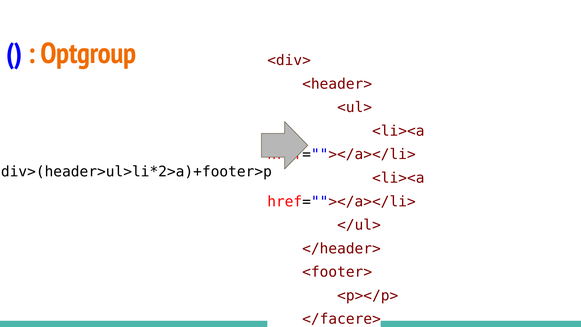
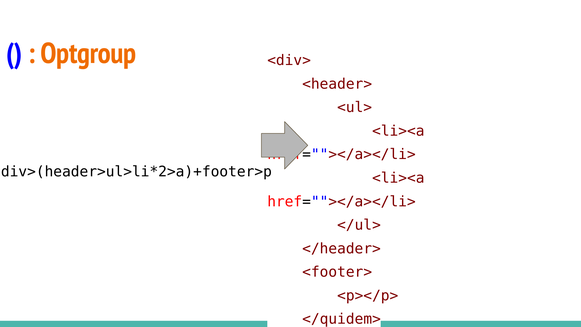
</facere>: </facere> -> </quidem> (342, 319)
